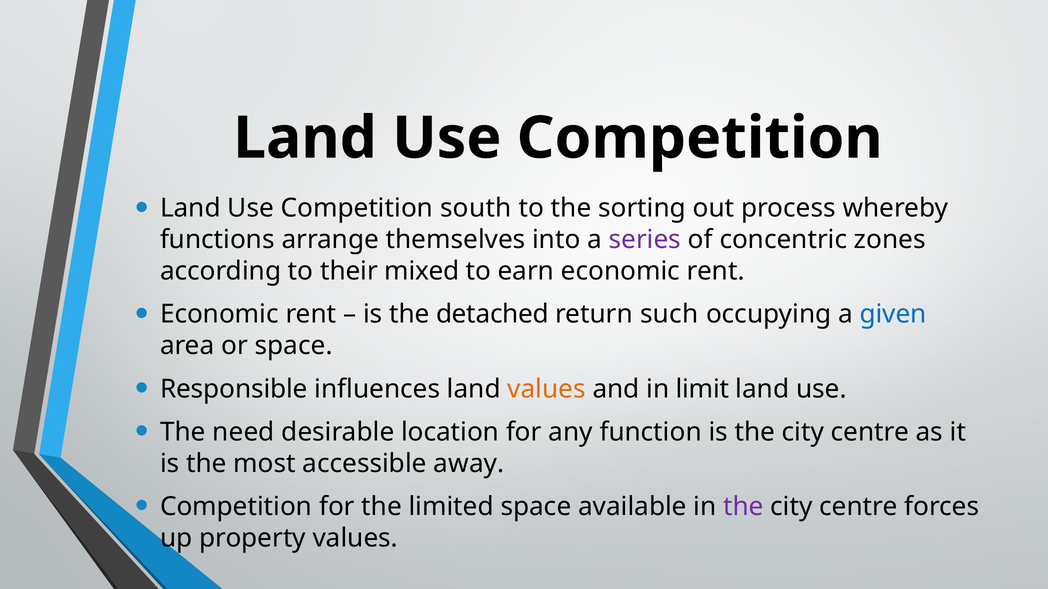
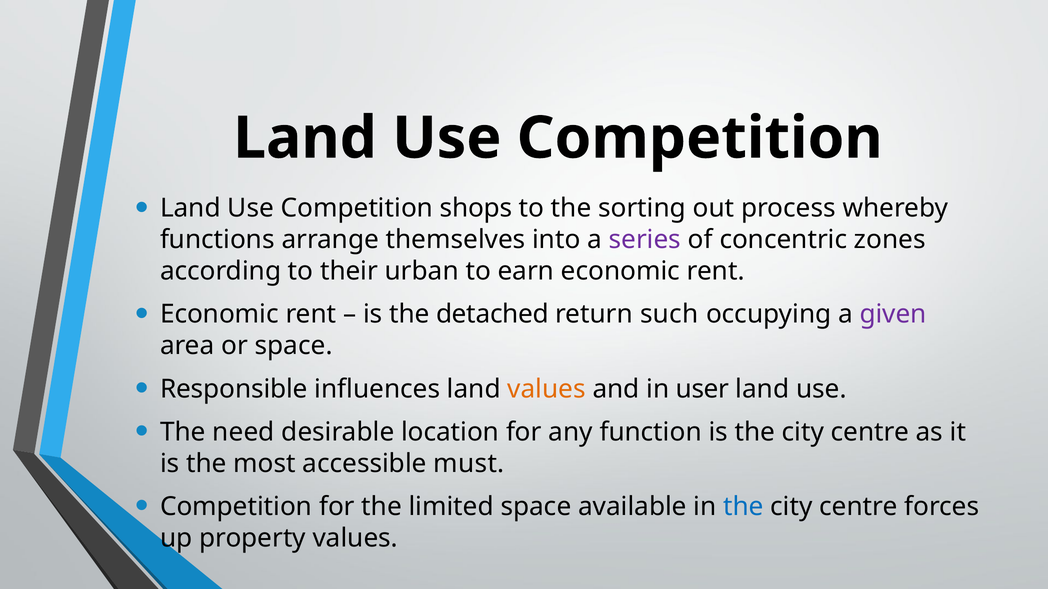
south: south -> shops (476, 208)
mixed: mixed -> urban (422, 271)
given colour: blue -> purple (893, 315)
limit: limit -> user (702, 389)
away: away -> must (469, 464)
the colour: purple -> blue (743, 507)
